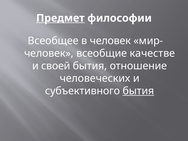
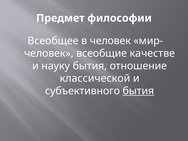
Предмет underline: present -> none (60, 18)
своей: своей -> науку (56, 66)
человеческих: человеческих -> классической (95, 78)
